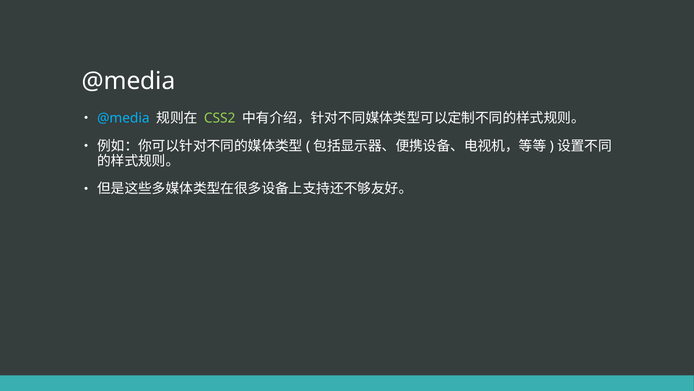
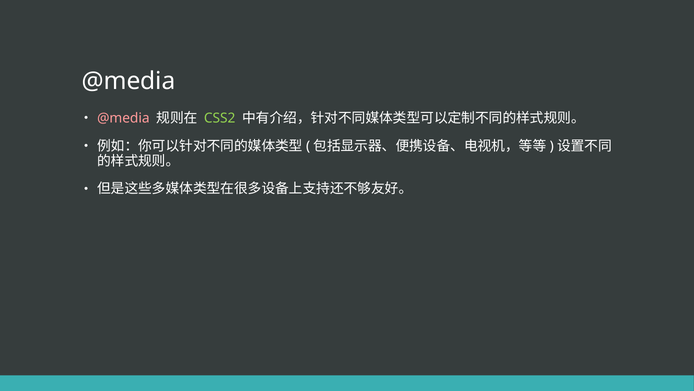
@media colour: light blue -> pink (123, 118)
